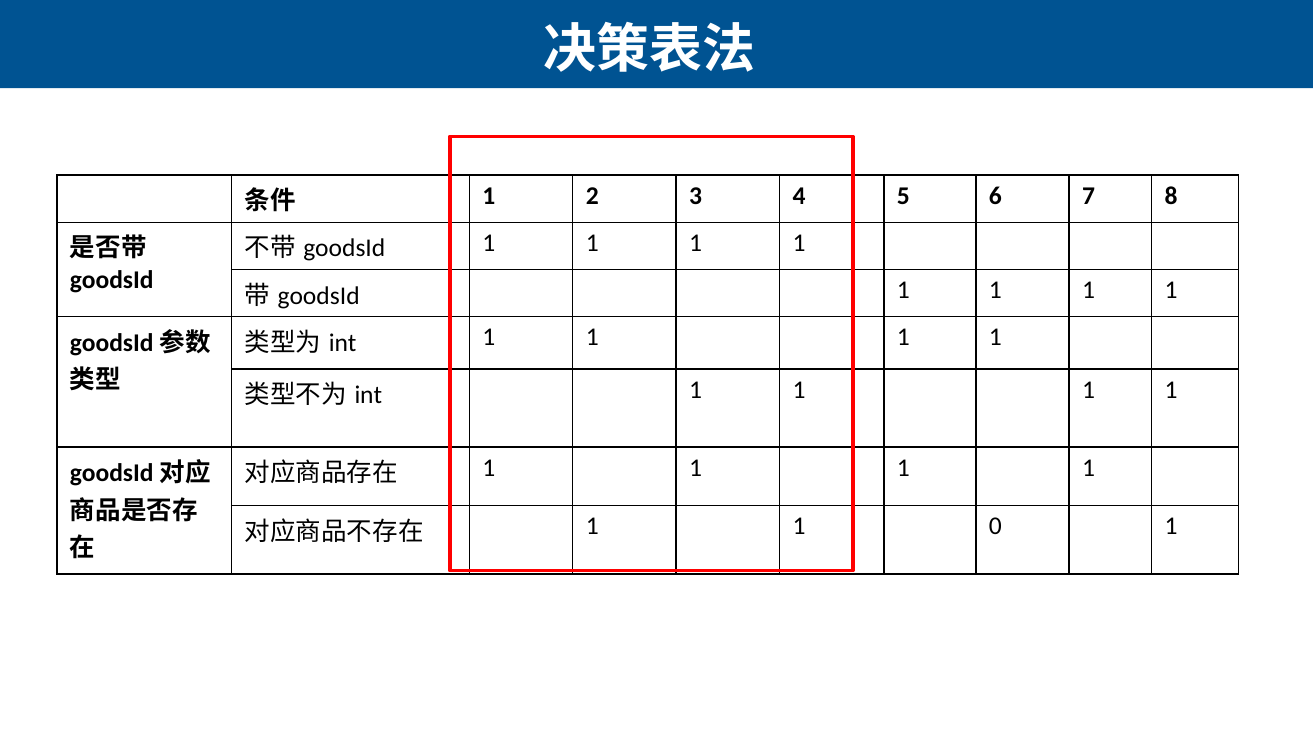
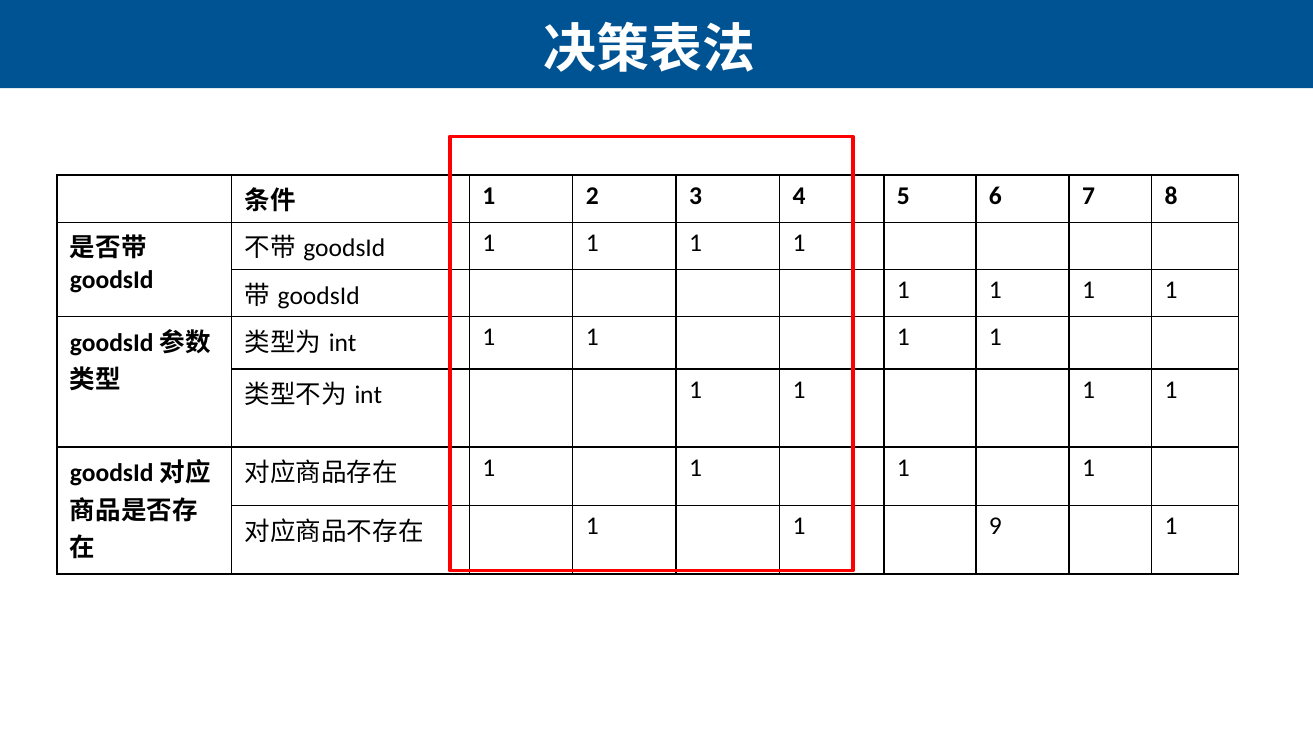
0: 0 -> 9 (995, 527)
